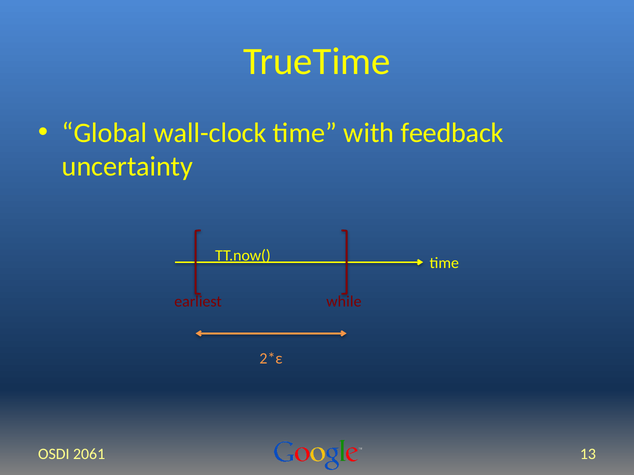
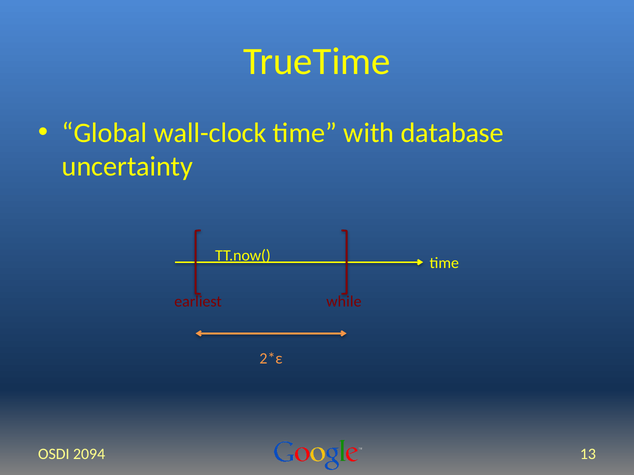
feedback: feedback -> database (452, 133)
2061: 2061 -> 2094 (89, 454)
